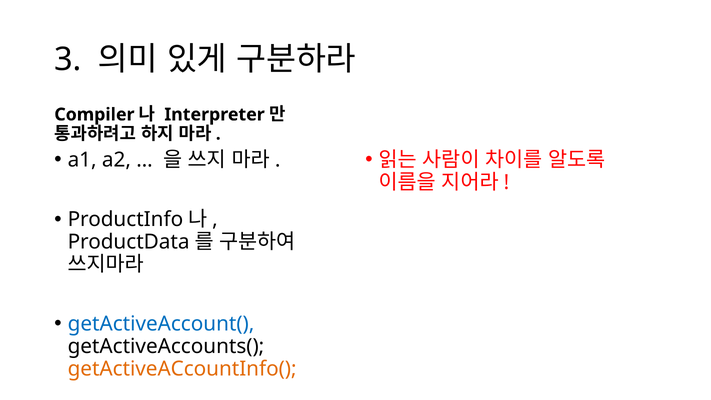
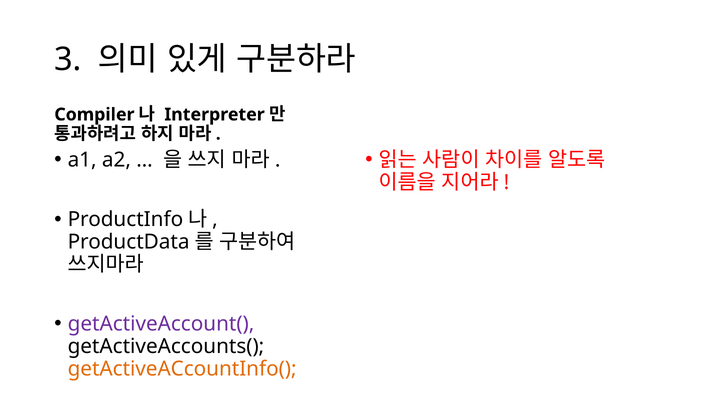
getActiveAccount( colour: blue -> purple (161, 324)
